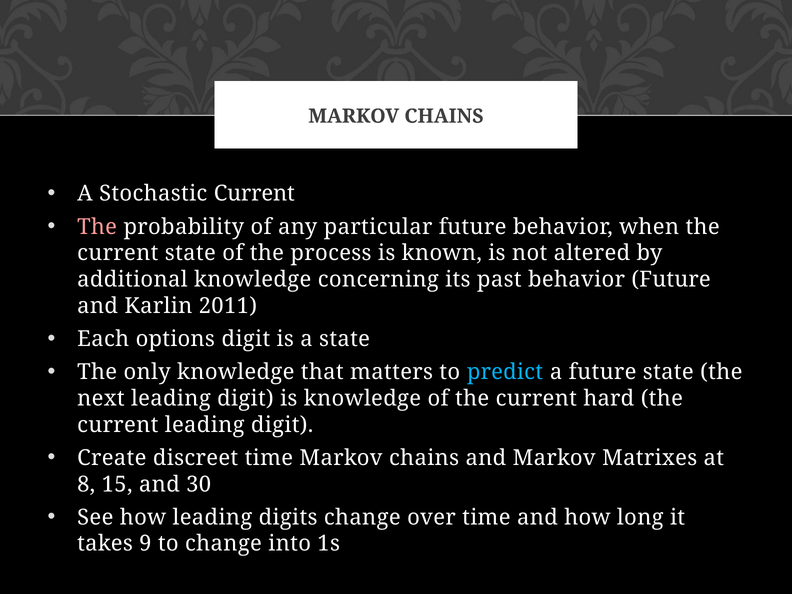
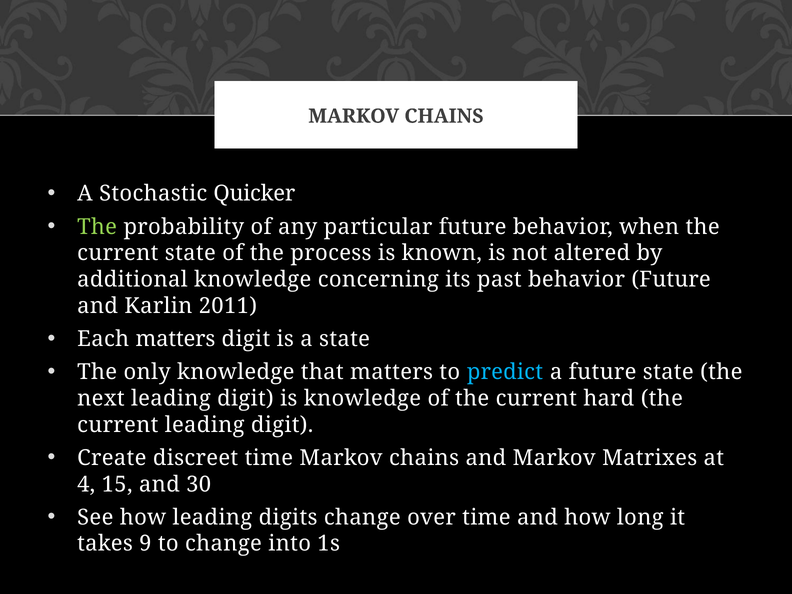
Stochastic Current: Current -> Quicker (254, 194)
The colour: pink -> light green (97, 227)
Each options: options -> matters (175, 339)
8: 8 -> 4 (86, 484)
